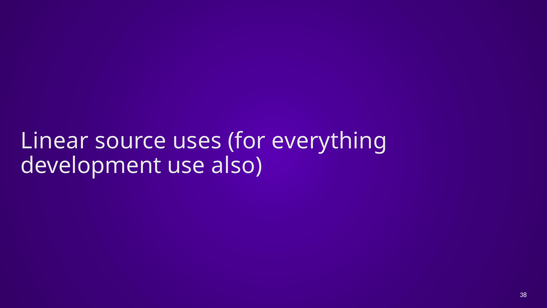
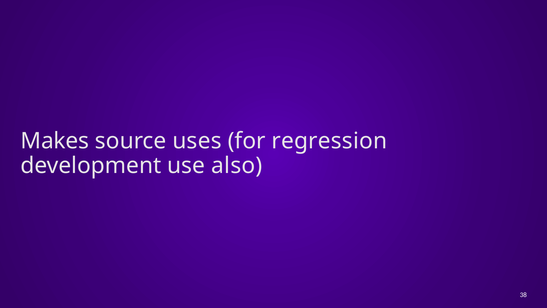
Linear: Linear -> Makes (55, 141)
everything: everything -> regression (329, 141)
